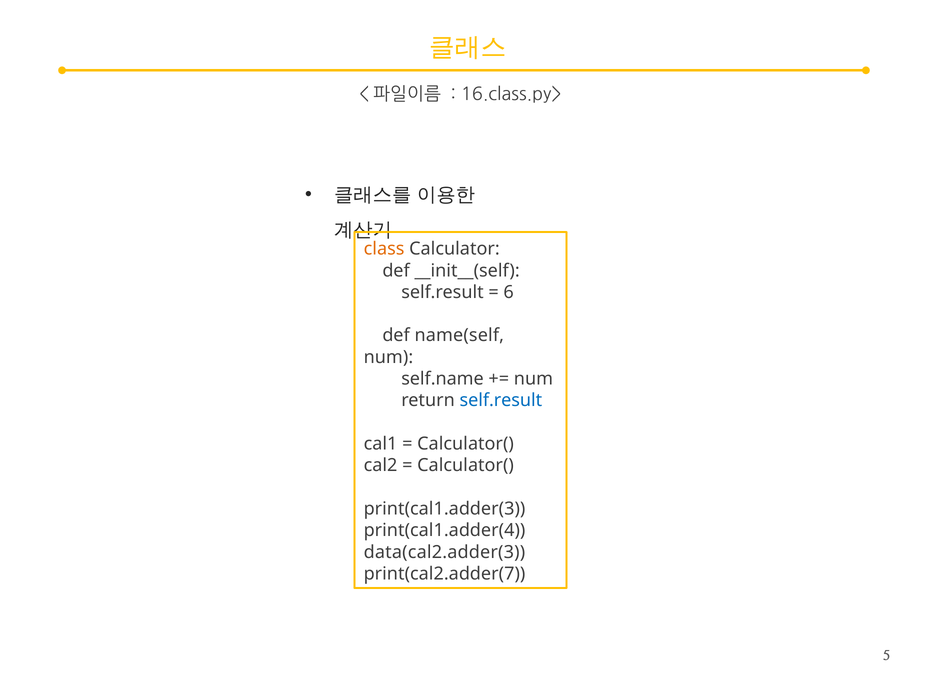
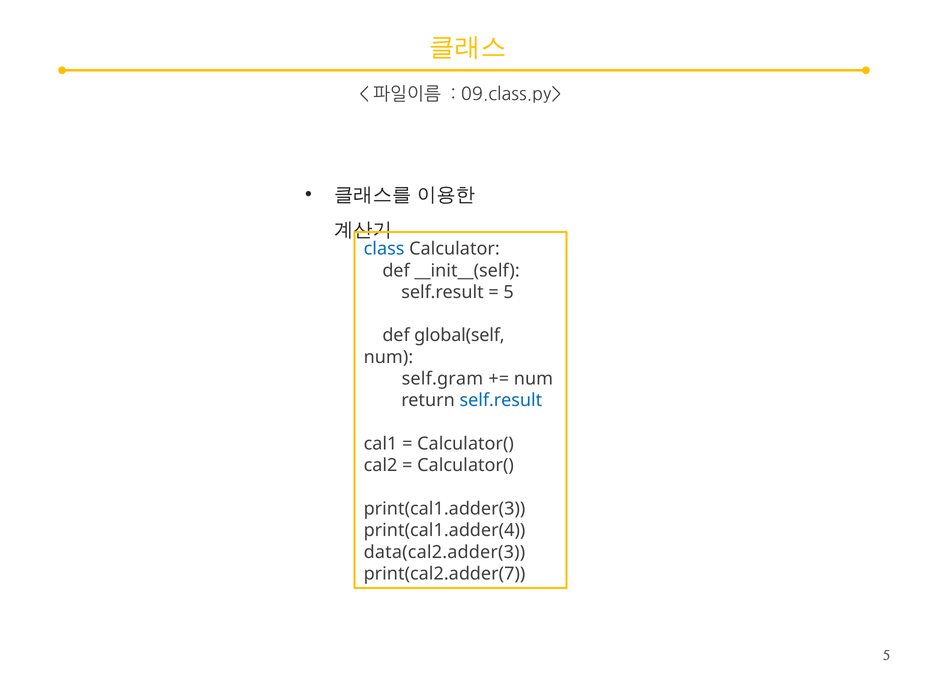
16.class.py>: 16.class.py> -> 09.class.py> (511, 94)
class colour: orange -> blue (384, 249)
6: 6 -> 5 (509, 292)
name(self: name(self -> global(self (459, 336)
self.name: self.name -> self.gram (442, 379)
